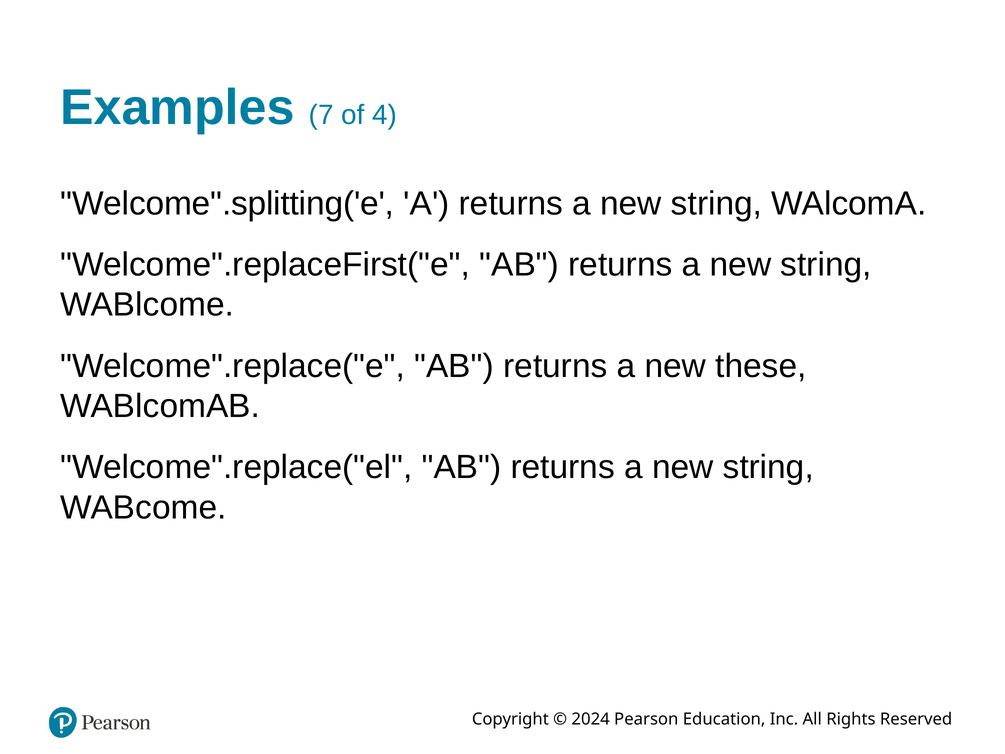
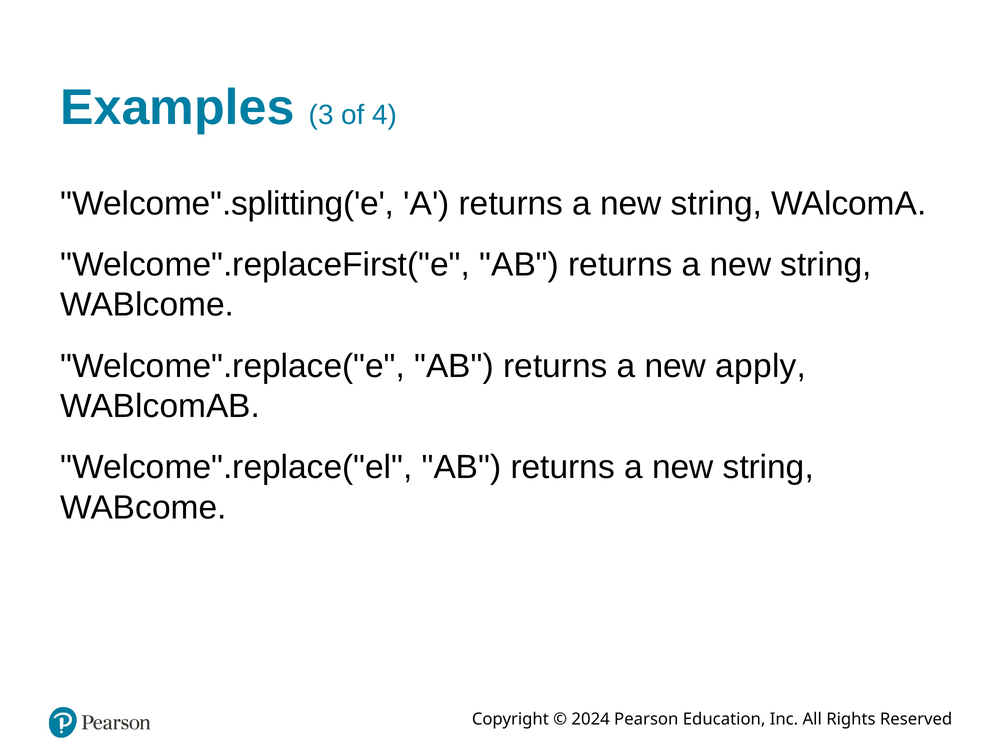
7: 7 -> 3 (321, 115)
these: these -> apply (761, 366)
